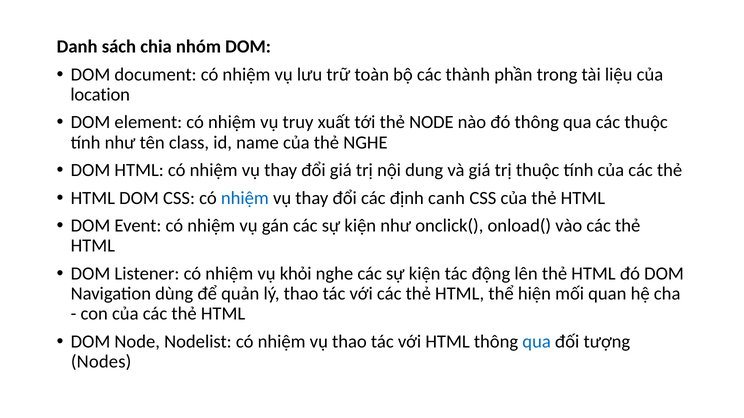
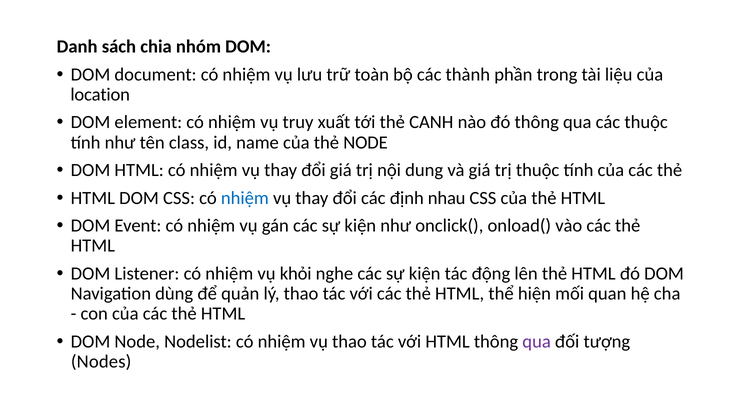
thẻ NODE: NODE -> CANH (431, 122)
thẻ NGHE: NGHE -> NODE (366, 143)
canh: canh -> nhau (447, 198)
qua colour: blue -> purple (537, 342)
